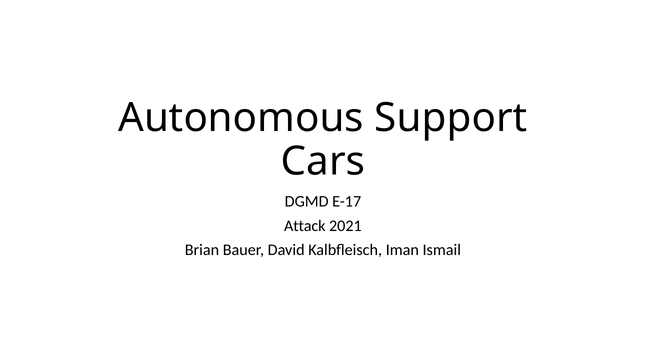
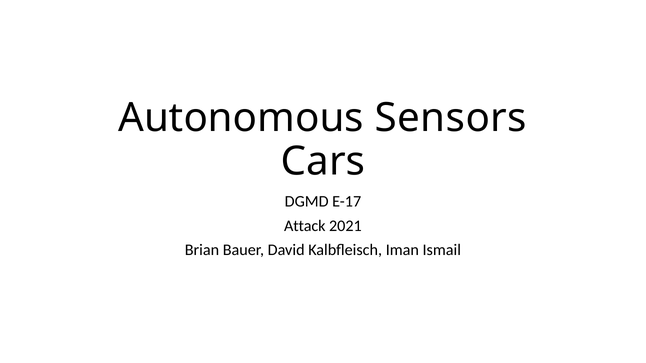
Support: Support -> Sensors (451, 118)
